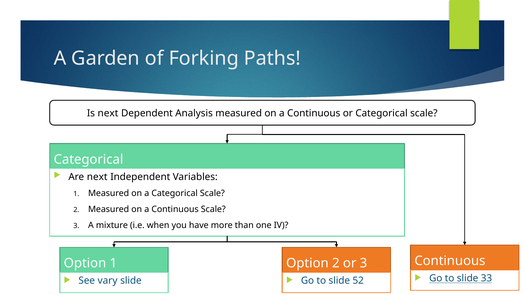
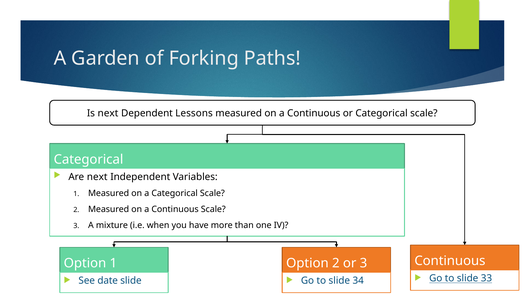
Analysis: Analysis -> Lessons (194, 113)
vary: vary -> date (108, 281)
52: 52 -> 34 (358, 281)
